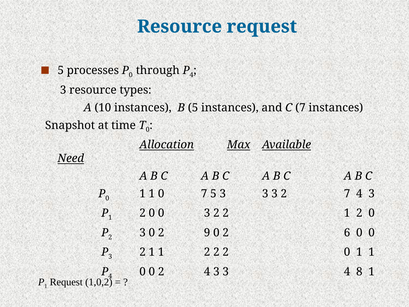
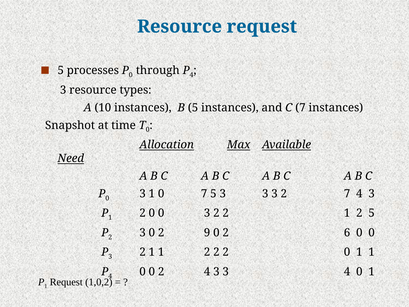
1: 1 -> 3 (143, 194)
2 1 2 0: 0 -> 5 (372, 213)
3 4 8: 8 -> 0 (359, 272)
